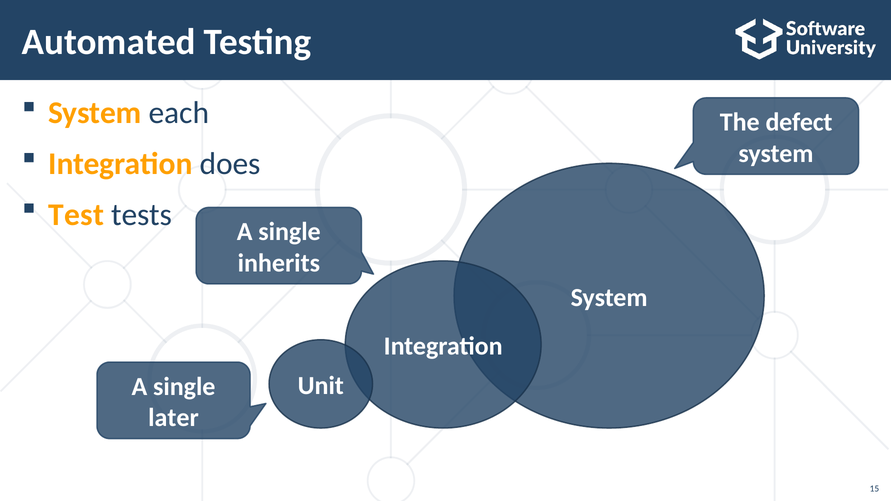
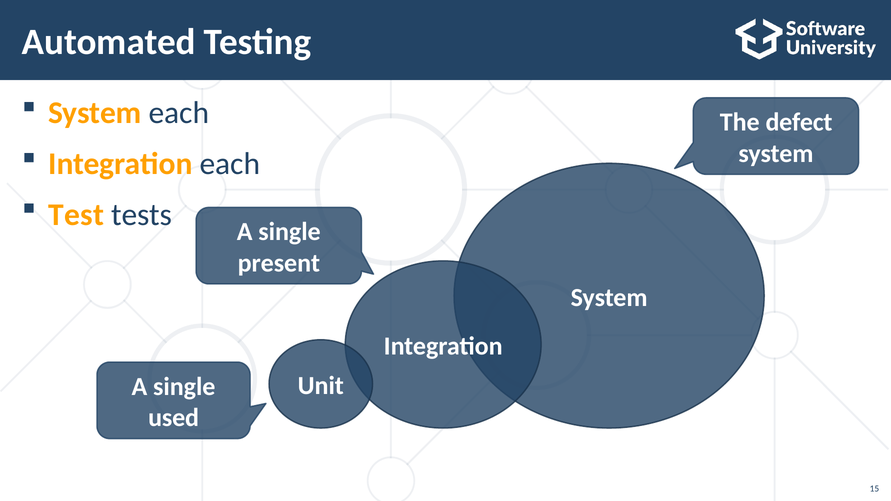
Integration does: does -> each (230, 164)
inherits: inherits -> present (279, 263)
later: later -> used (174, 418)
